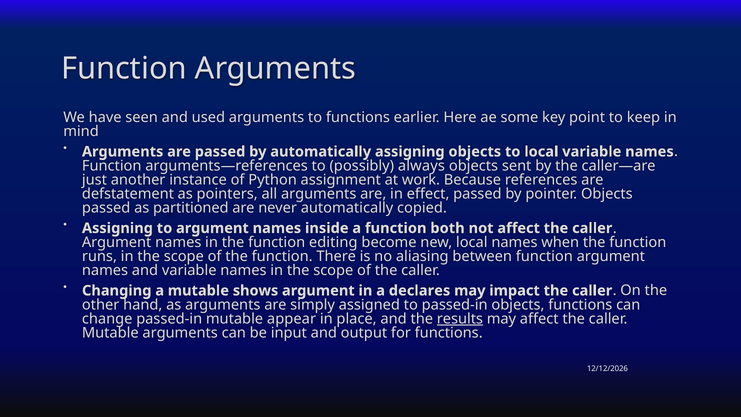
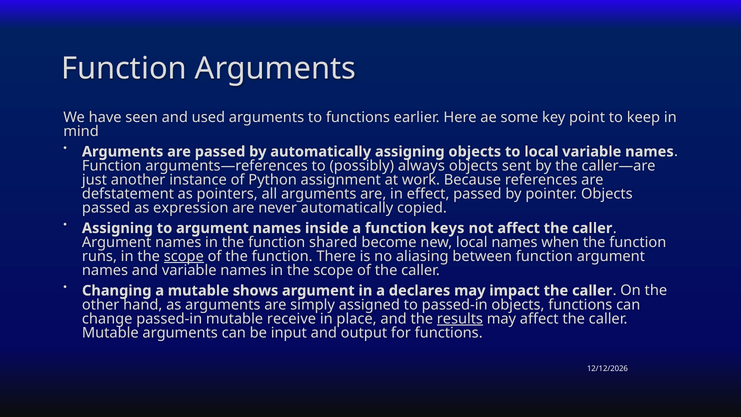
partitioned: partitioned -> expression (191, 208)
both: both -> keys (447, 228)
editing: editing -> shared (333, 242)
scope underline: none -> present (184, 256)
appear: appear -> receive (292, 319)
